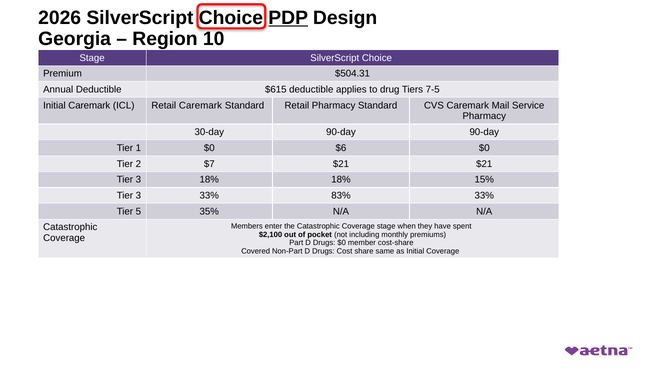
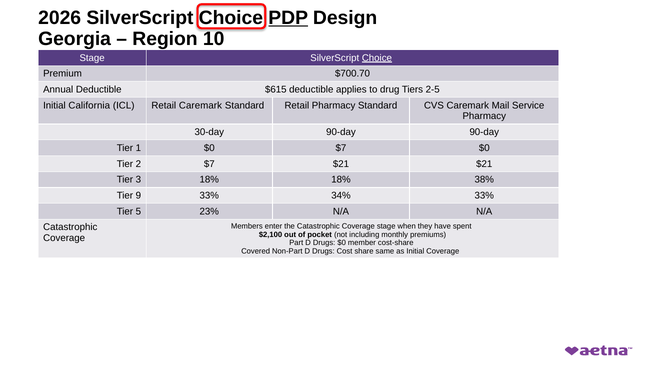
Choice underline: none -> present (377, 58)
$504.31: $504.31 -> $700.70 (353, 74)
7-5: 7-5 -> 2-5 (433, 89)
Initial Caremark: Caremark -> California (89, 105)
$0 $6: $6 -> $7 (341, 148)
15%: 15% -> 38% (484, 179)
3: 3 -> 9 (138, 195)
83%: 83% -> 34% (341, 195)
35%: 35% -> 23% (209, 211)
